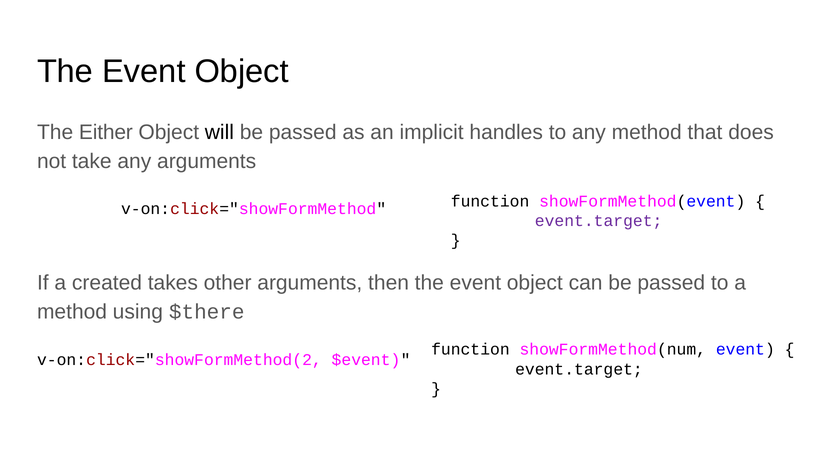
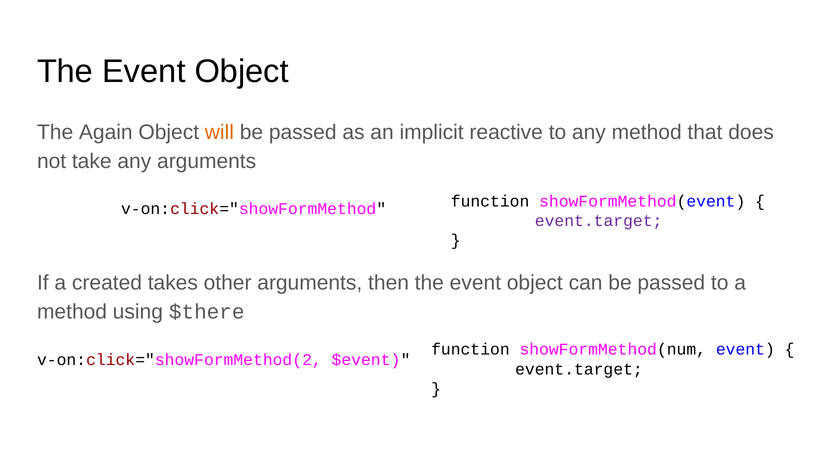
Either: Either -> Again (106, 132)
will colour: black -> orange (219, 132)
handles: handles -> reactive (506, 132)
